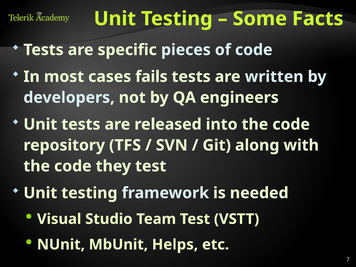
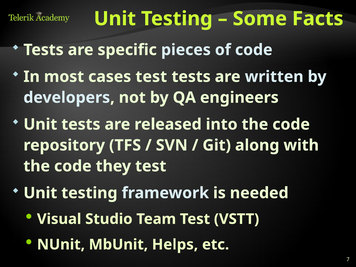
cases fails: fails -> test (151, 77)
